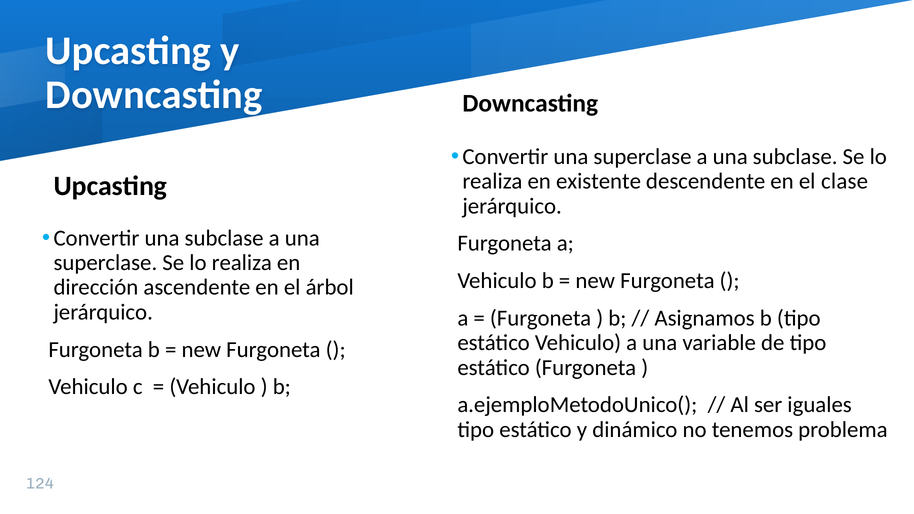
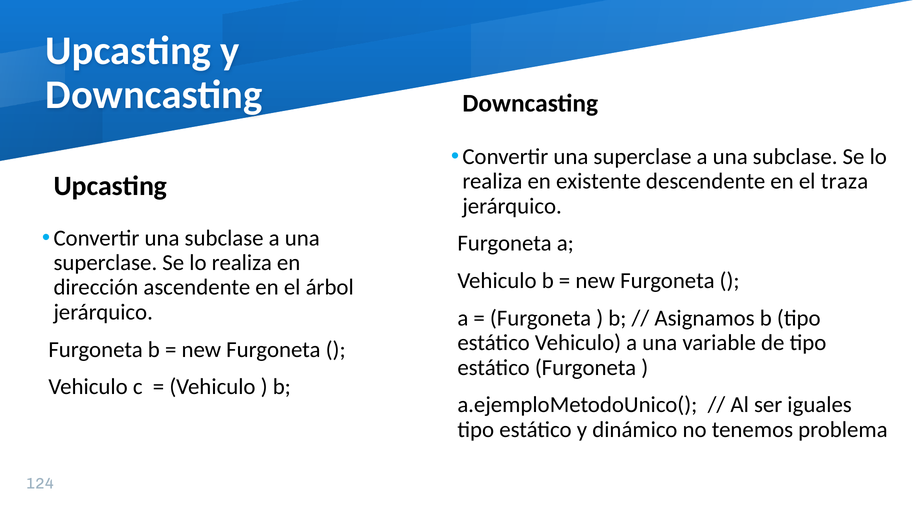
clase: clase -> traza (845, 181)
